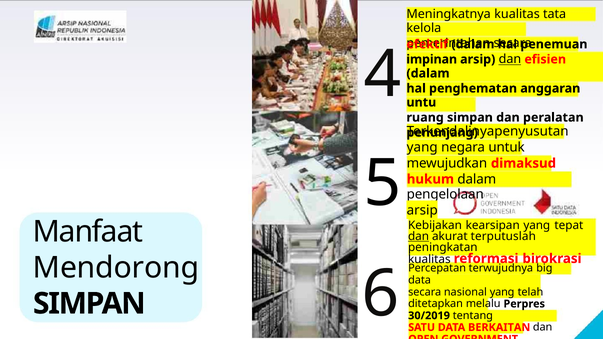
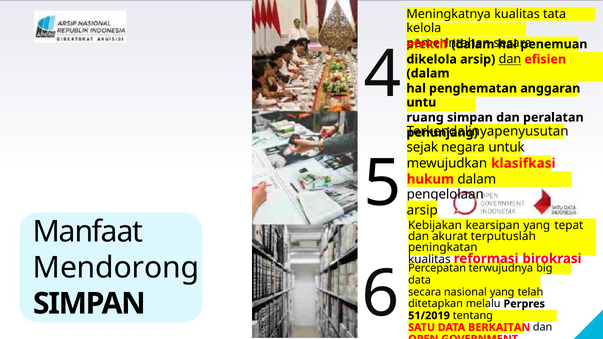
impinan: impinan -> dikelola (432, 59)
yang: yang -> sejak (422, 147)
dimaksud: dimaksud -> klasifkasi (523, 163)
dan underline: present -> none (419, 236)
30/2019: 30/2019 -> 51/2019 (429, 316)
